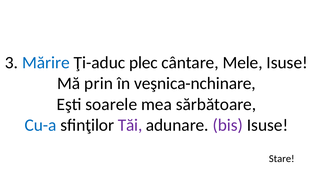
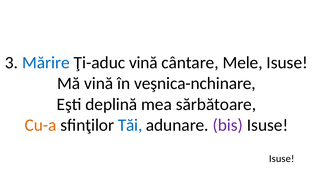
Ţi-aduc plec: plec -> vină (143, 63)
Mă prin: prin -> vină (99, 84)
soarele: soarele -> deplină (111, 104)
Cu-a colour: blue -> orange (41, 125)
Tăi colour: purple -> blue (130, 125)
Stare: Stare -> Isuse (282, 159)
